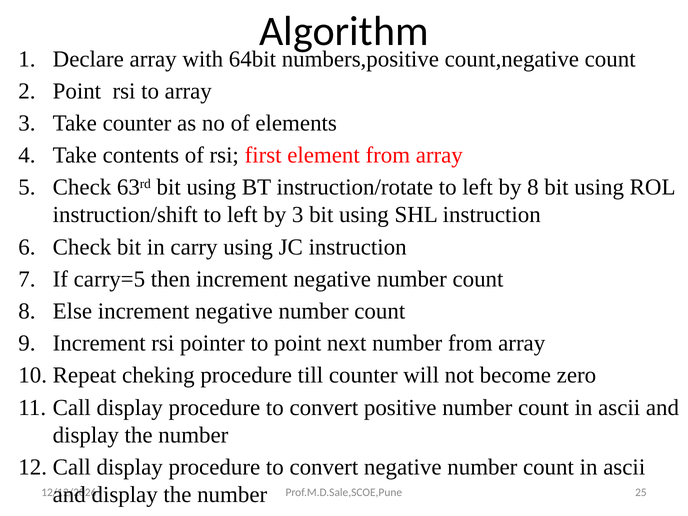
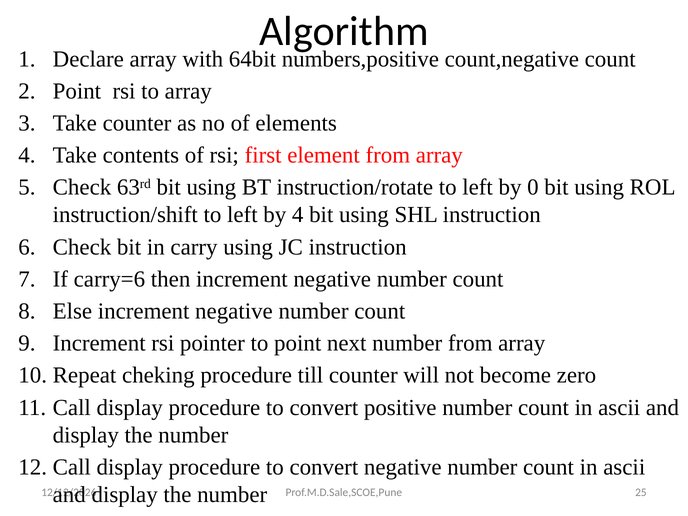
by 8: 8 -> 0 (533, 187)
by 3: 3 -> 4 (298, 215)
carry=5: carry=5 -> carry=6 (109, 279)
